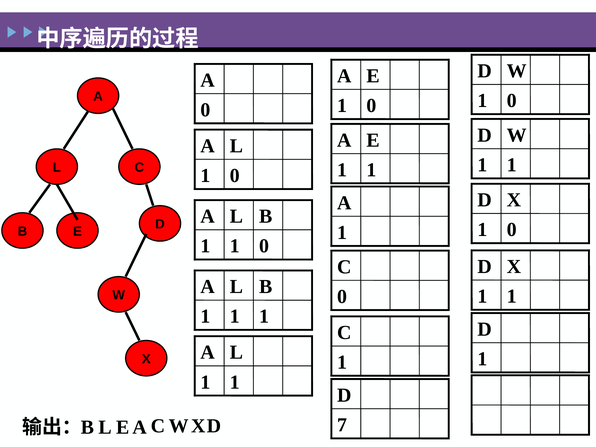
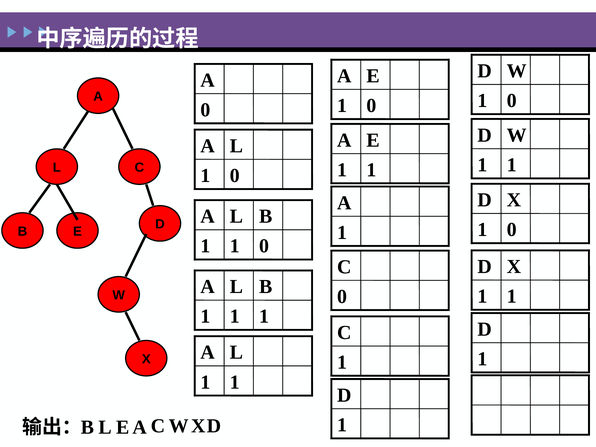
7: 7 -> 1 (342, 425)
